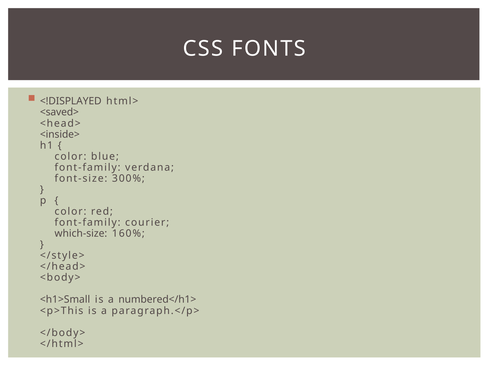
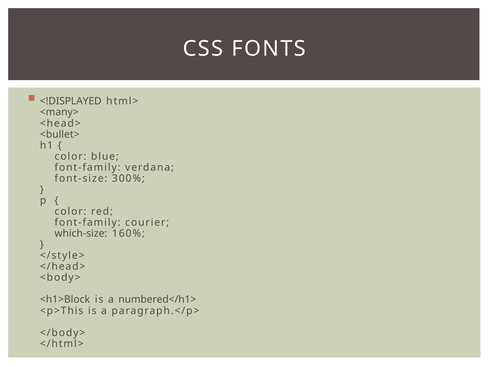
<saved>: <saved> -> <many> (59, 112)
<inside>: <inside> -> <bullet> (60, 134)
<h1>Small: <h1>Small -> <h1>Block (65, 299)
